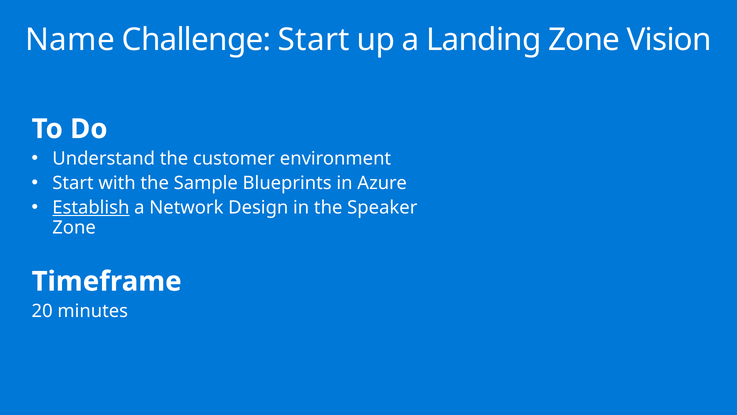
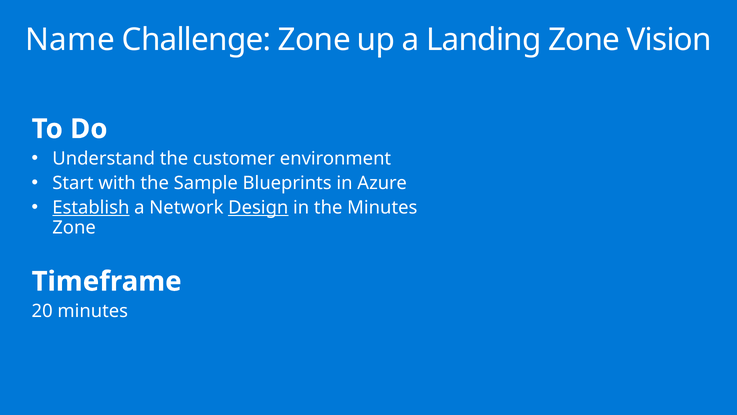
Challenge Start: Start -> Zone (314, 40)
Design underline: none -> present (258, 207)
the Speaker: Speaker -> Minutes (382, 207)
